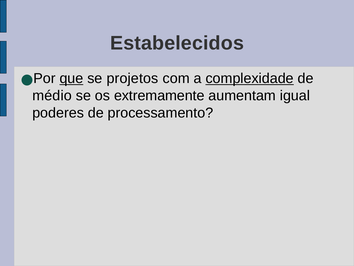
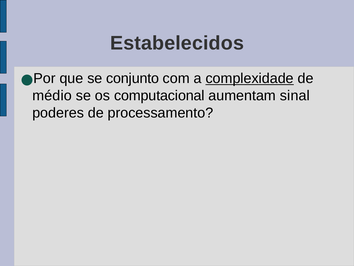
que underline: present -> none (71, 78)
projetos: projetos -> conjunto (133, 78)
extremamente: extremamente -> computacional (159, 95)
igual: igual -> sinal (295, 95)
